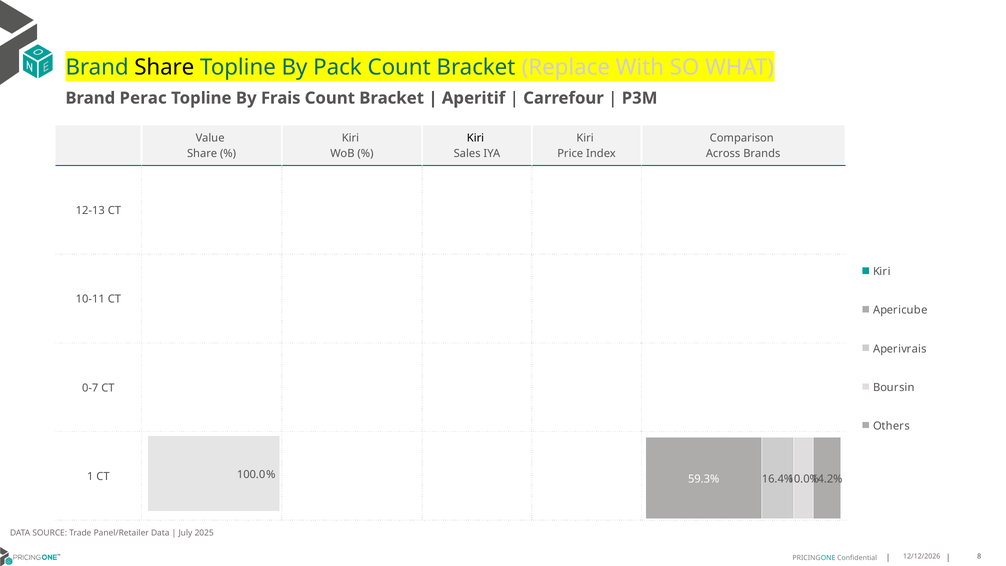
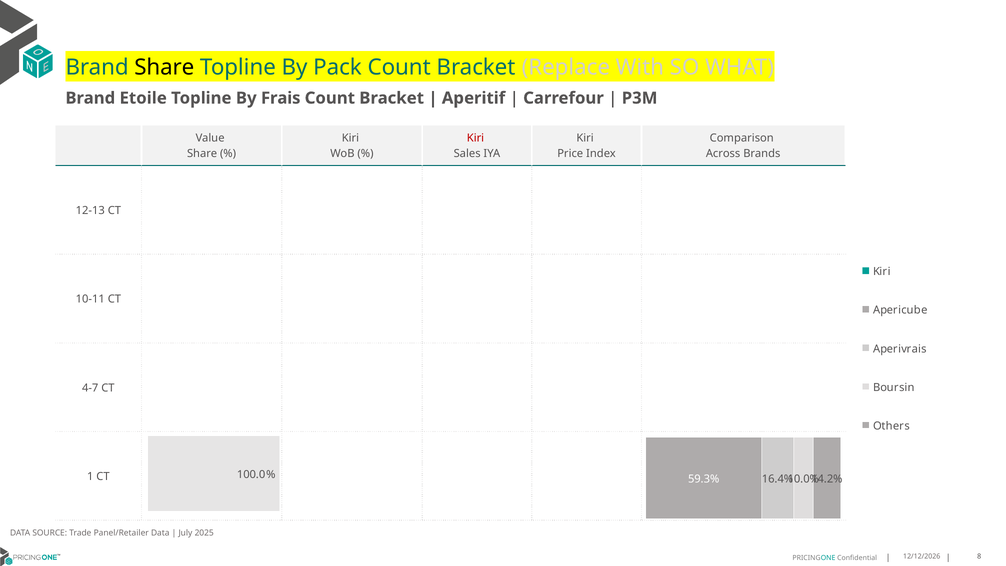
Perac: Perac -> Etoile (143, 98)
Kiri colour: black -> red (475, 138)
0-7: 0-7 -> 4-7 (90, 388)
